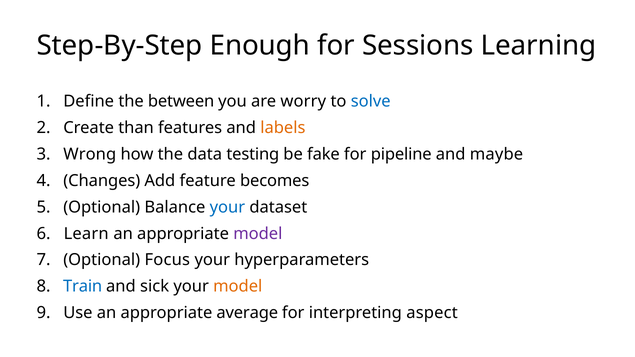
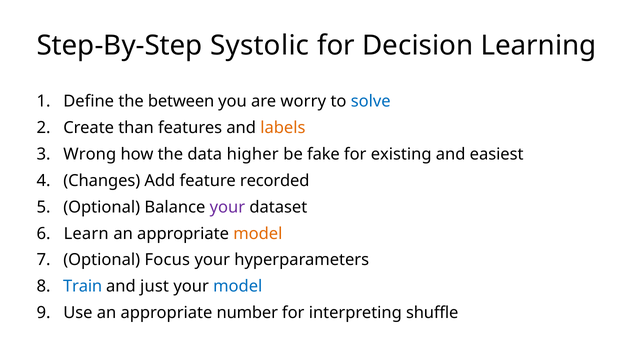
Enough: Enough -> Systolic (260, 46)
Sessions: Sessions -> Decision (418, 46)
testing: testing -> higher (253, 154)
pipeline: pipeline -> existing (401, 154)
maybe: maybe -> easiest (497, 154)
becomes: becomes -> recorded (275, 181)
your colour: blue -> purple (227, 207)
model colour: purple -> orange (258, 234)
sick: sick -> just (155, 287)
model colour: orange -> blue (238, 287)
average: average -> number (247, 313)
aspect: aspect -> shuffle (432, 313)
